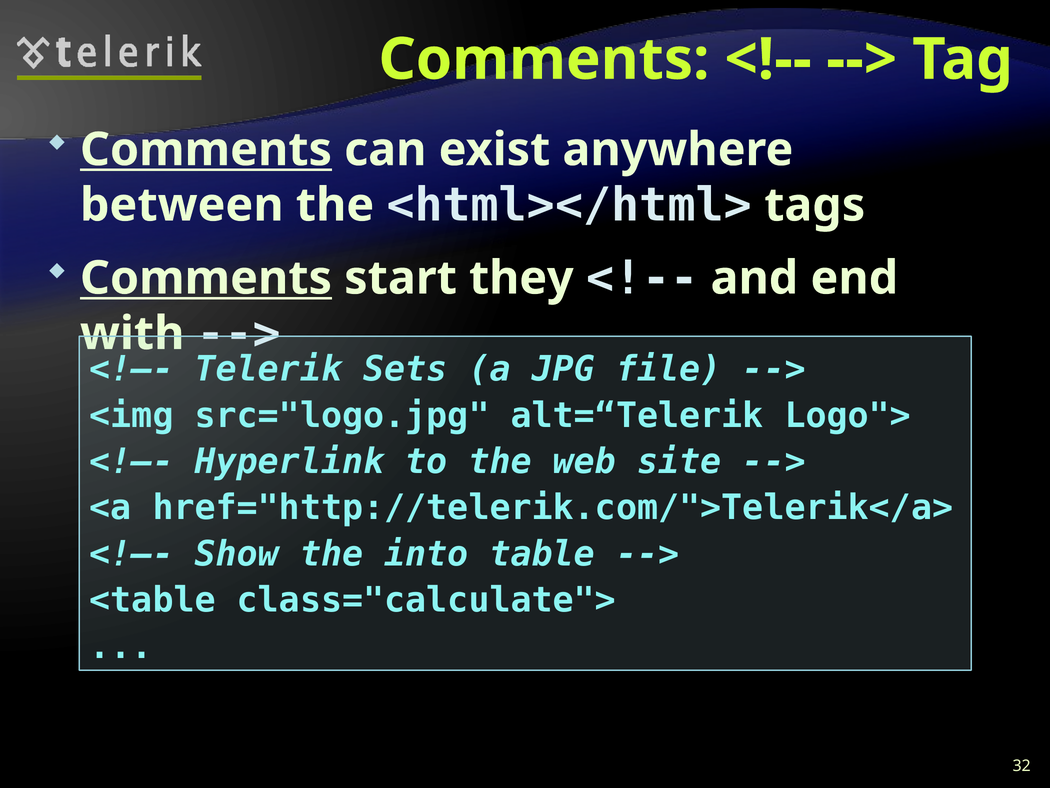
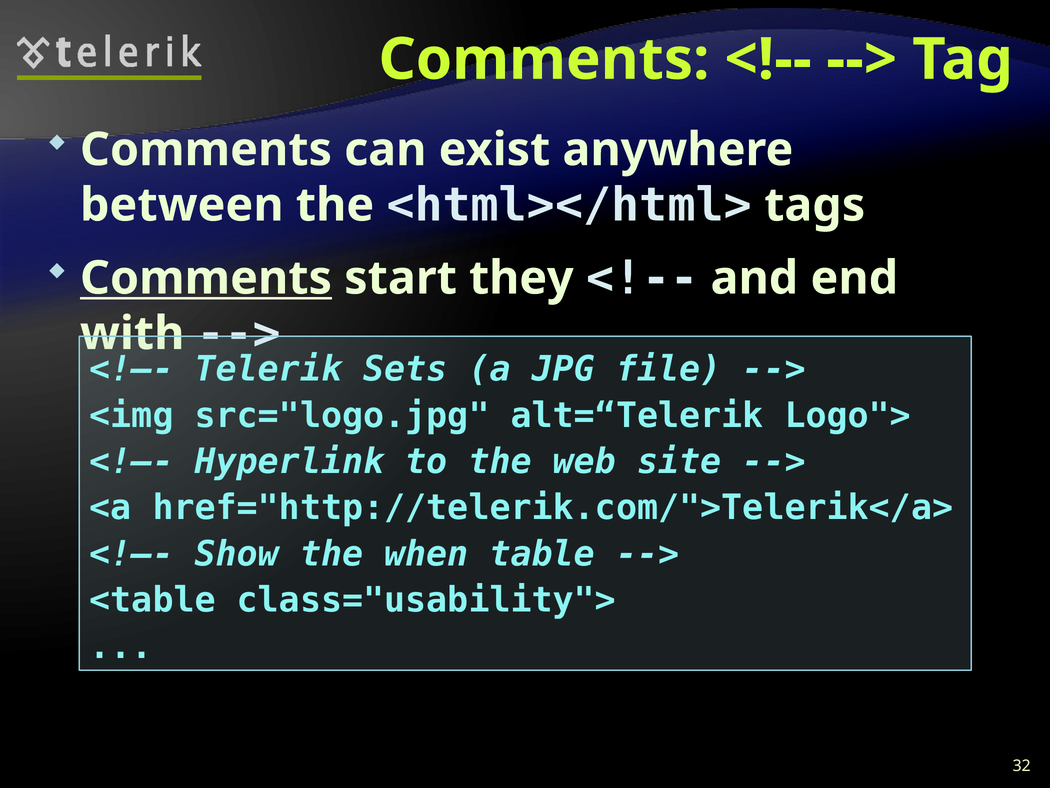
Comments underline: present -> none (206, 150)
into: into -> when (426, 554)
class="calculate">: class="calculate"> -> class="usability"> (426, 600)
